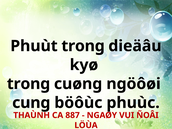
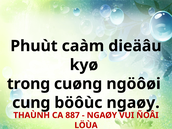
Phuùt trong: trong -> caàm (83, 46)
böôùc phuùc: phuùc -> ngaøy (133, 103)
